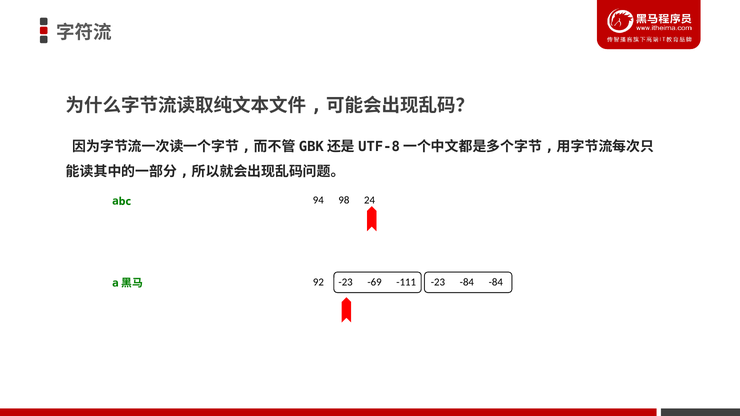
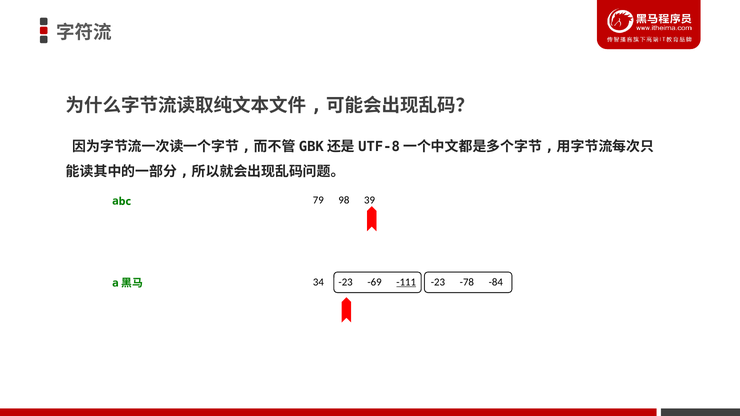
94: 94 -> 79 (318, 200)
24: 24 -> 39 (370, 200)
92: 92 -> 34 (318, 282)
-111 underline: none -> present (406, 282)
-23 -84: -84 -> -78 (467, 282)
